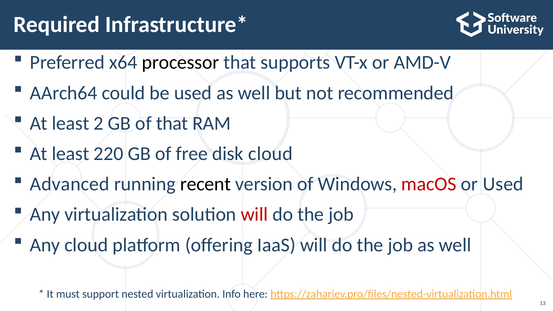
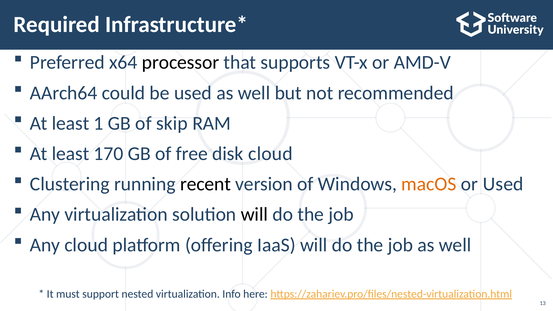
2: 2 -> 1 (99, 123)
of that: that -> skip (172, 123)
220: 220 -> 170 (108, 154)
Advanced: Advanced -> Clustering (70, 184)
macOS colour: red -> orange (429, 184)
will colour: red -> black (254, 215)
